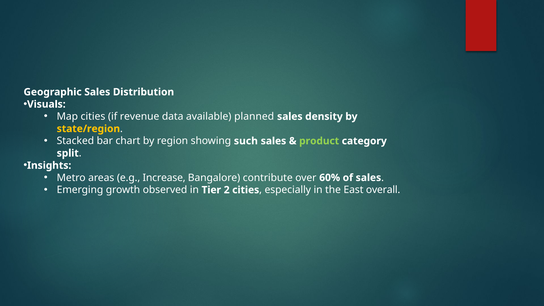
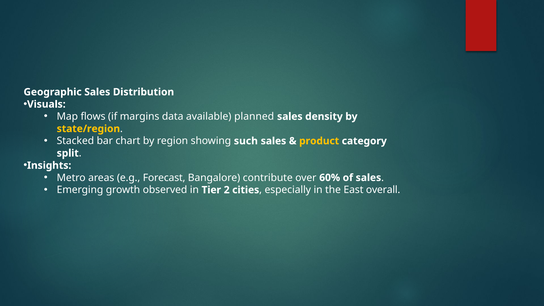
Map cities: cities -> flows (93, 116)
revenue: revenue -> margins (140, 116)
product colour: light green -> yellow (319, 141)
Increase: Increase -> Forecast (164, 178)
